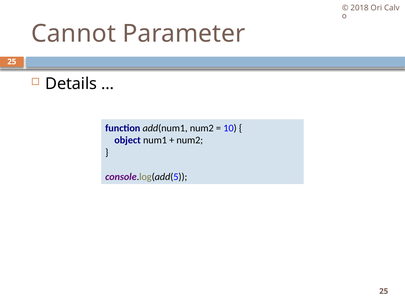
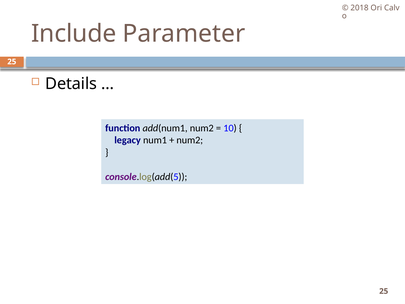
Cannot: Cannot -> Include (74, 34)
object: object -> legacy (128, 140)
